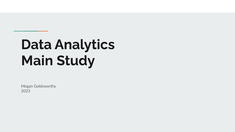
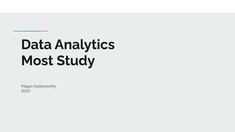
Main: Main -> Most (37, 61)
